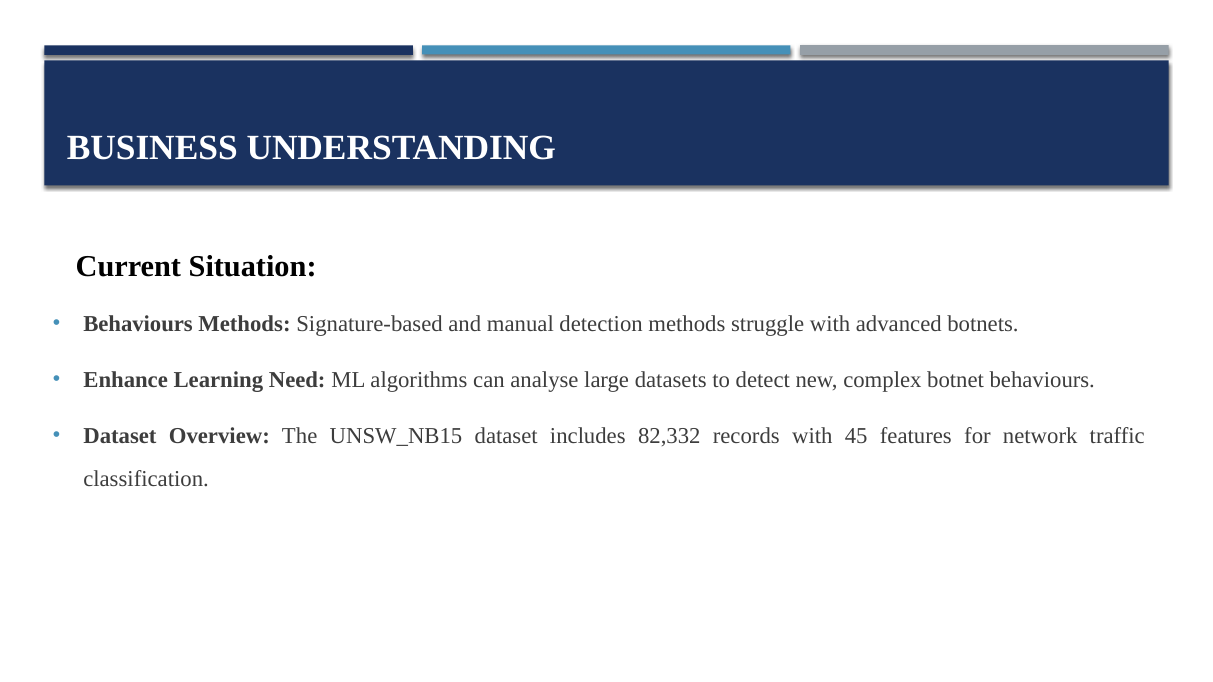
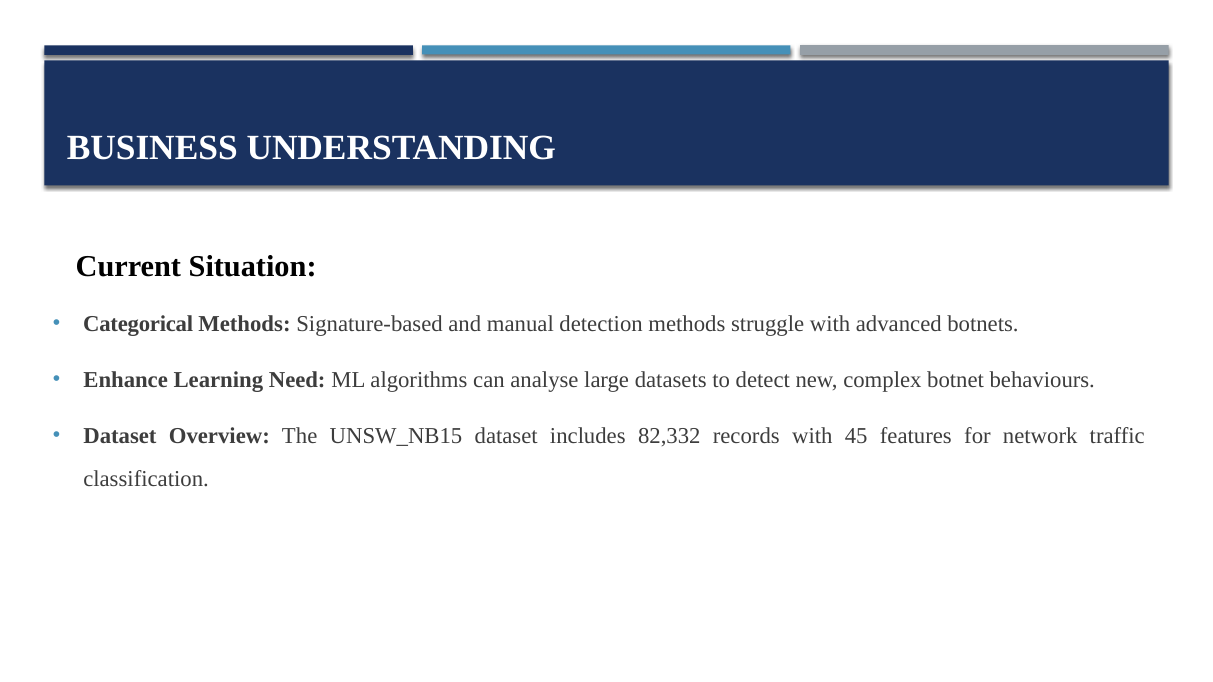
Behaviours: Behaviours -> Categorical (138, 324)
